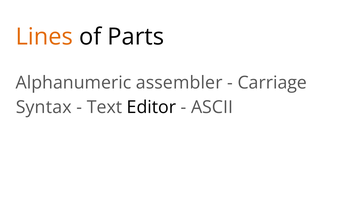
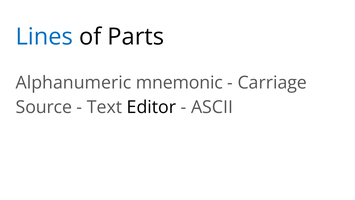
Lines colour: orange -> blue (44, 37)
assembler: assembler -> mnemonic (179, 83)
Syntax: Syntax -> Source (44, 107)
